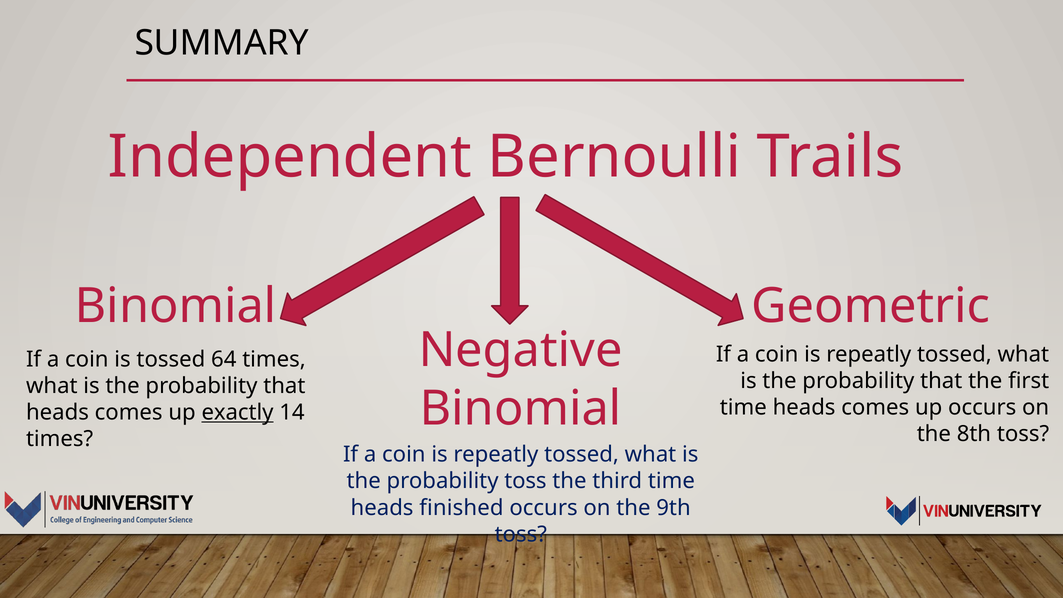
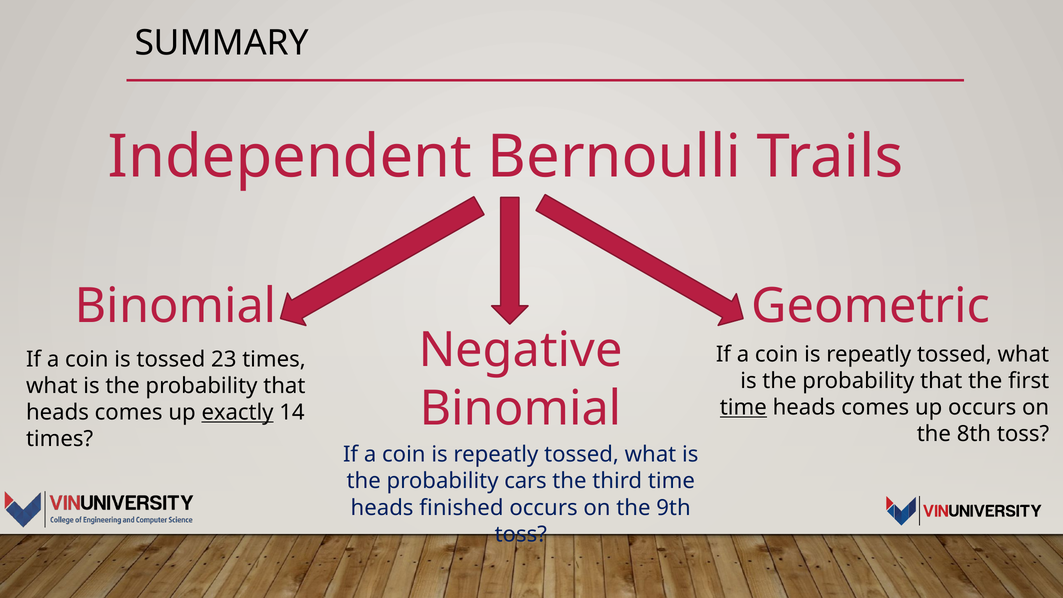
64: 64 -> 23 (224, 359)
time underline: none -> present (743, 408)
probability toss: toss -> cars (525, 481)
